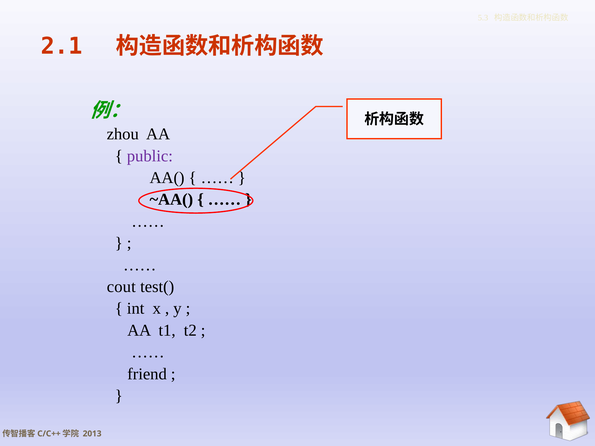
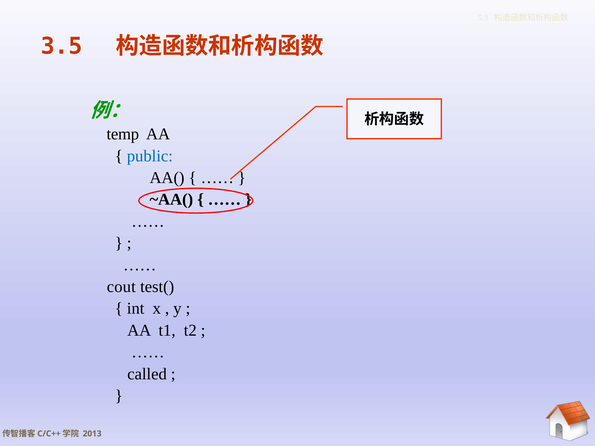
2.1: 2.1 -> 3.5 (62, 46)
zhou: zhou -> temp (123, 134)
public colour: purple -> blue (150, 156)
friend: friend -> called (147, 374)
